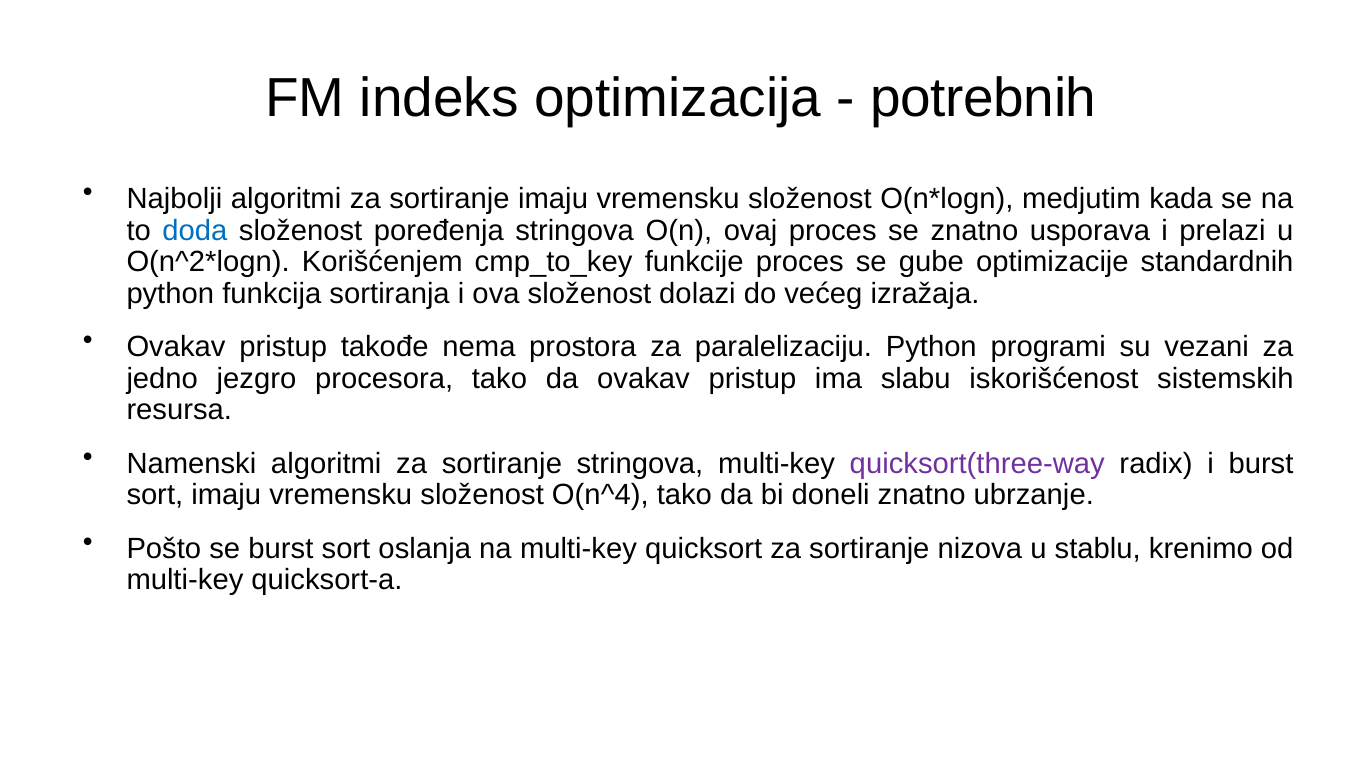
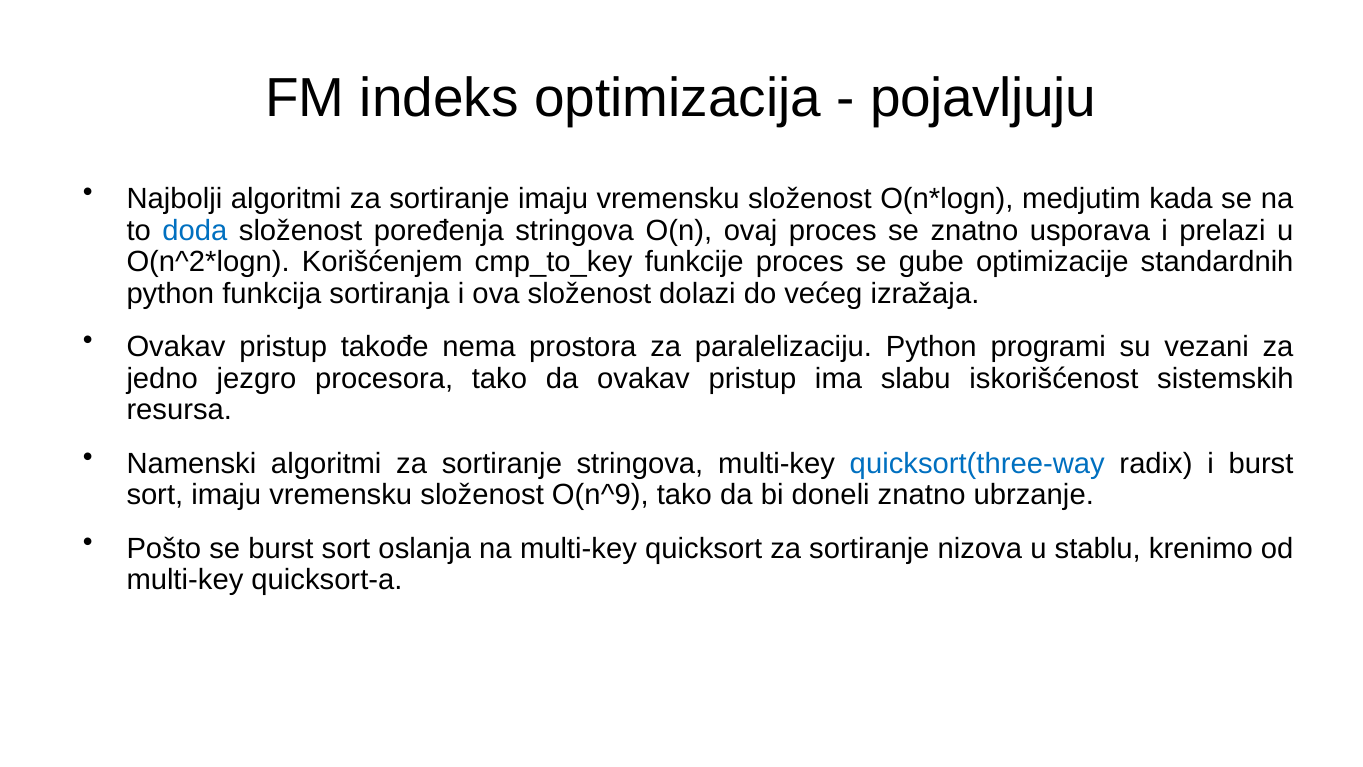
potrebnih: potrebnih -> pojavljuju (983, 98)
quicksort(three-way colour: purple -> blue (977, 464)
O(n^4: O(n^4 -> O(n^9 (600, 495)
